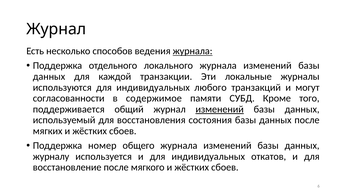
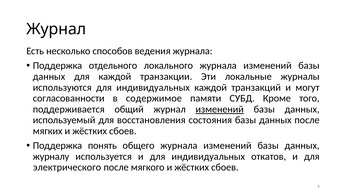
журнала underline: present -> none (193, 51)
индивидуальных любого: любого -> каждой (211, 87)
номер: номер -> понять (102, 145)
восстановление: восстановление -> электрического (67, 167)
